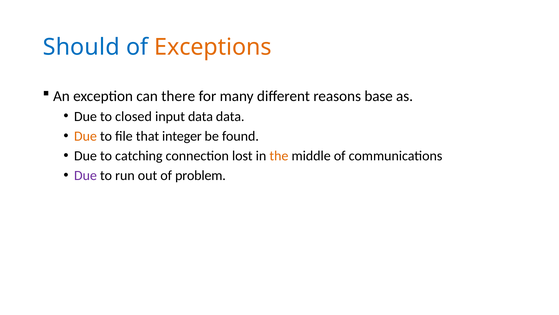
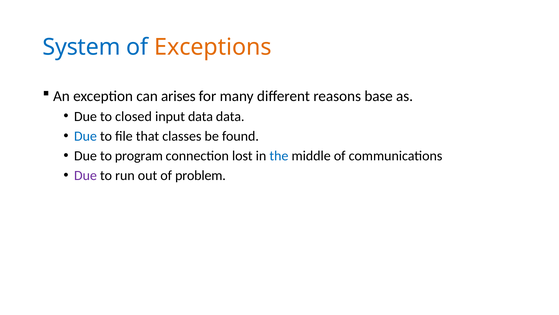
Should: Should -> System (82, 47)
there: there -> arises (178, 96)
Due colour: orange -> blue (85, 136)
integer: integer -> classes (182, 136)
catching: catching -> program (139, 156)
the colour: orange -> blue (279, 156)
